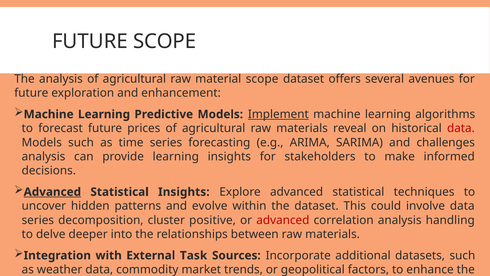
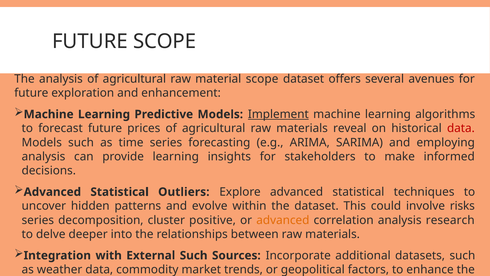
challenges: challenges -> employing (446, 142)
Advanced underline: present -> none (52, 192)
Statistical Insights: Insights -> Outliers (184, 192)
involve data: data -> risks (462, 206)
advanced colour: red -> orange (283, 220)
handling: handling -> research (450, 220)
External Task: Task -> Such (194, 255)
